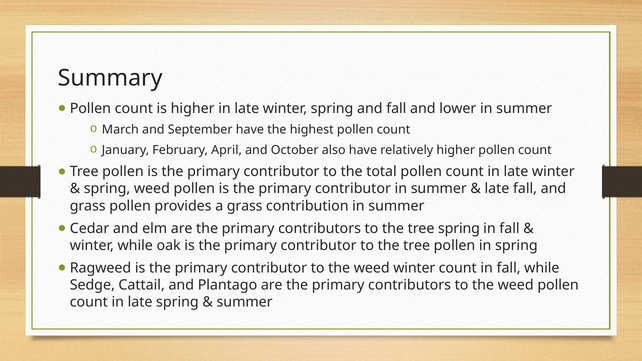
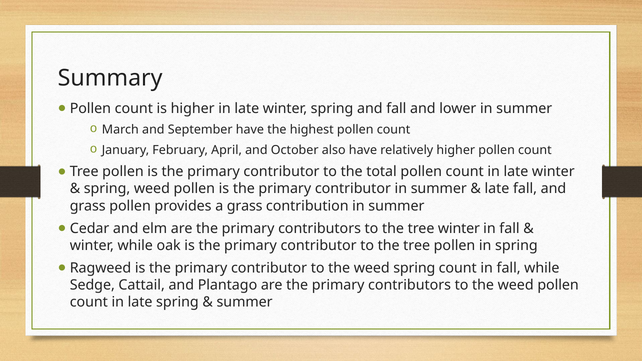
tree spring: spring -> winter (459, 228)
weed winter: winter -> spring (414, 268)
